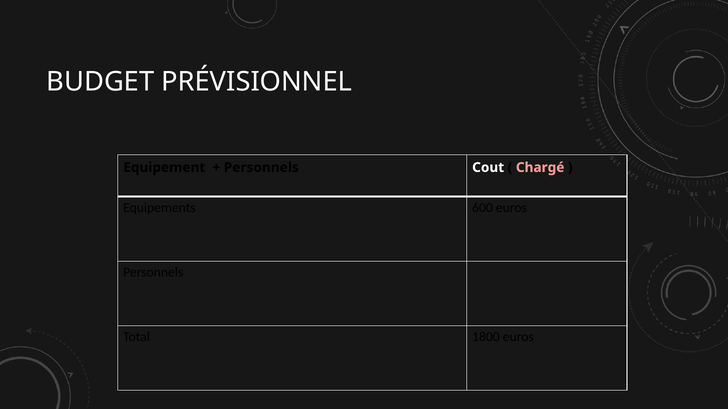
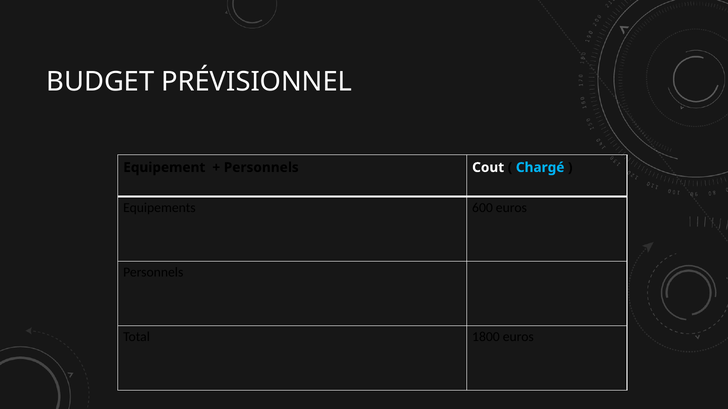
Chargé colour: pink -> light blue (540, 168)
